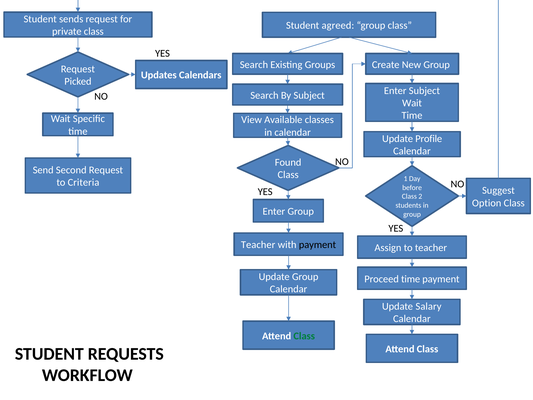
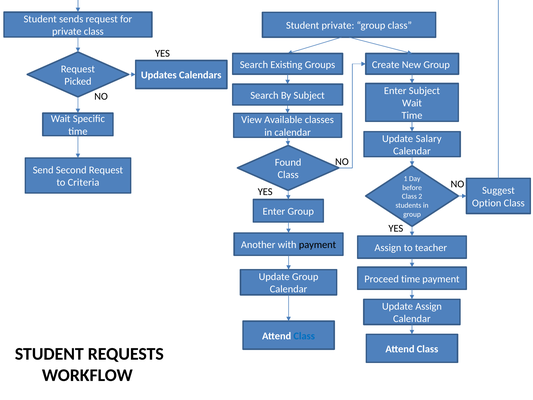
Student agreed: agreed -> private (338, 26)
Profile: Profile -> Salary (429, 139)
Teacher: Teacher -> Another (258, 245)
Update Salary: Salary -> Assign (429, 306)
Class colour: green -> blue (304, 336)
